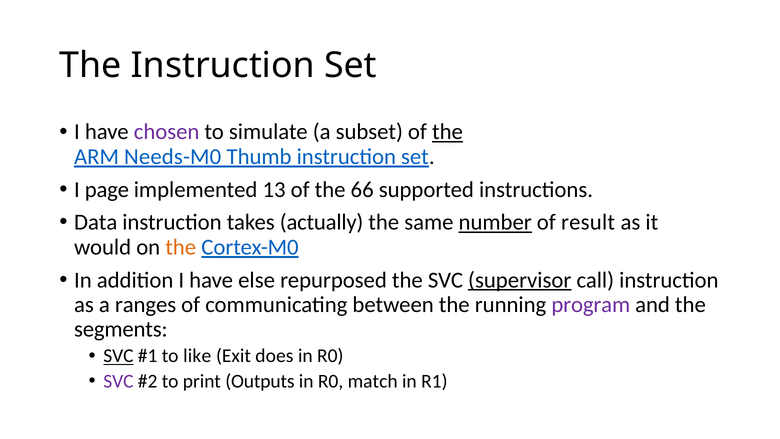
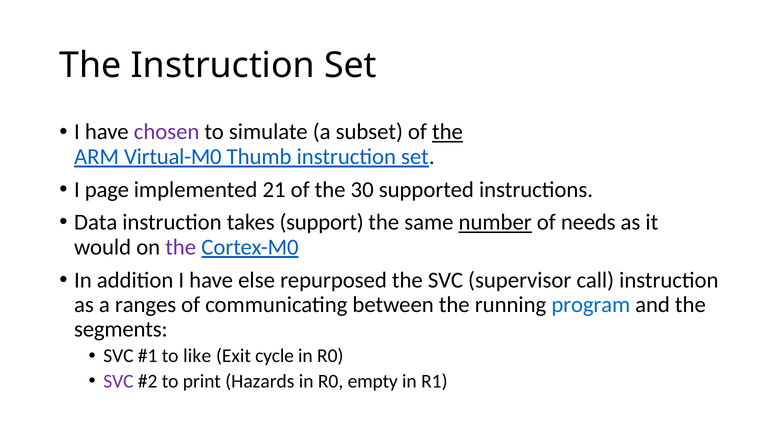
Needs-M0: Needs-M0 -> Virtual-M0 (173, 157)
13: 13 -> 21 (274, 190)
66: 66 -> 30 (362, 190)
actually: actually -> support (322, 222)
result: result -> needs (588, 222)
the colour: orange -> purple (181, 247)
supervisor underline: present -> none (520, 280)
program colour: purple -> blue (591, 304)
SVC underline: present -> none (118, 356)
does: does -> cycle (275, 356)
Outputs: Outputs -> Hazards (260, 381)
match: match -> empty (373, 381)
